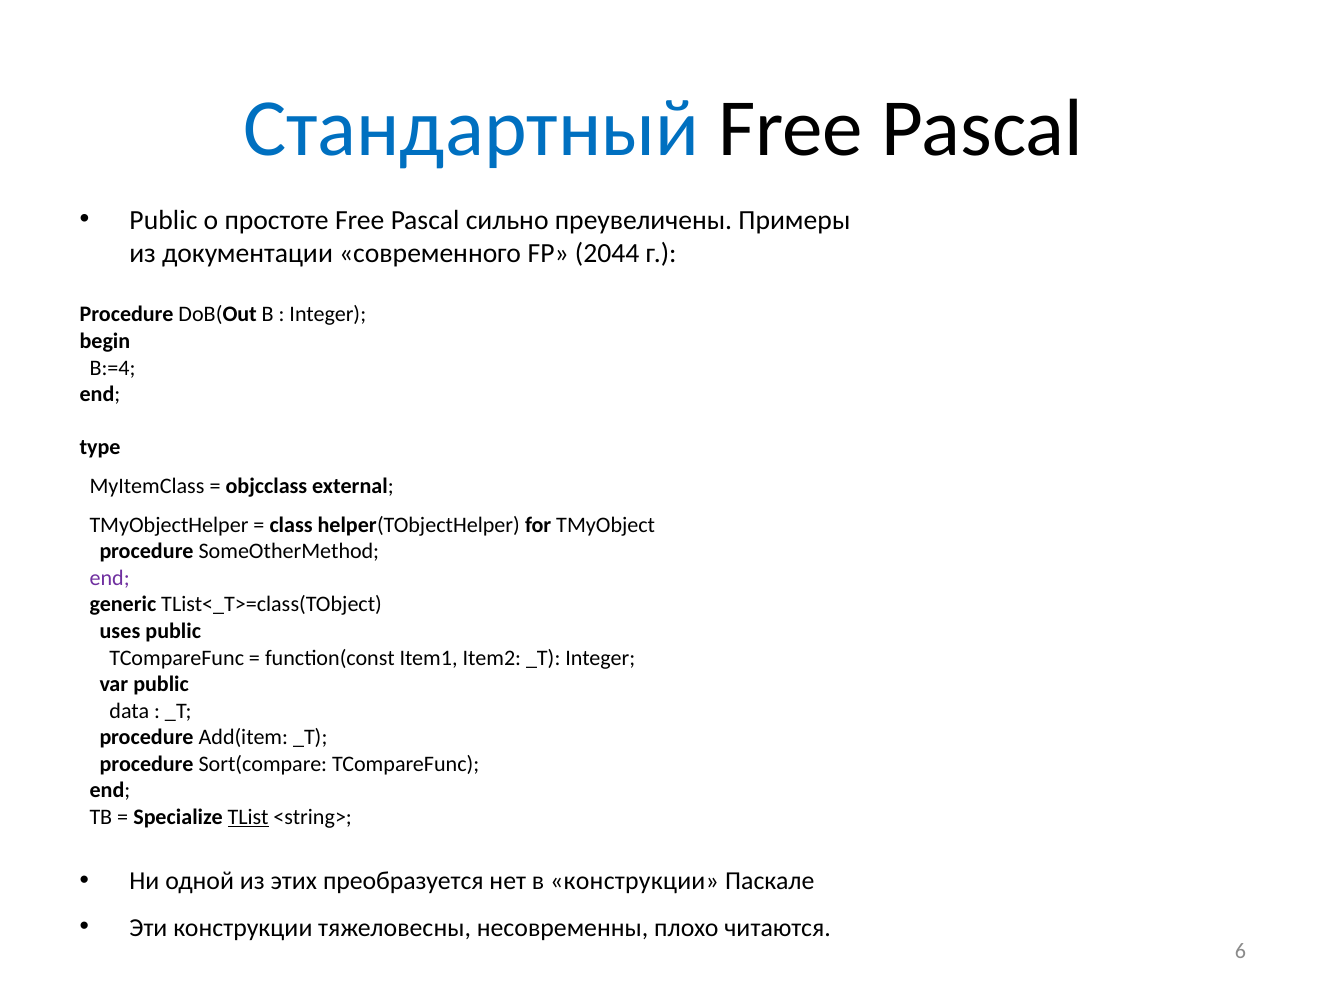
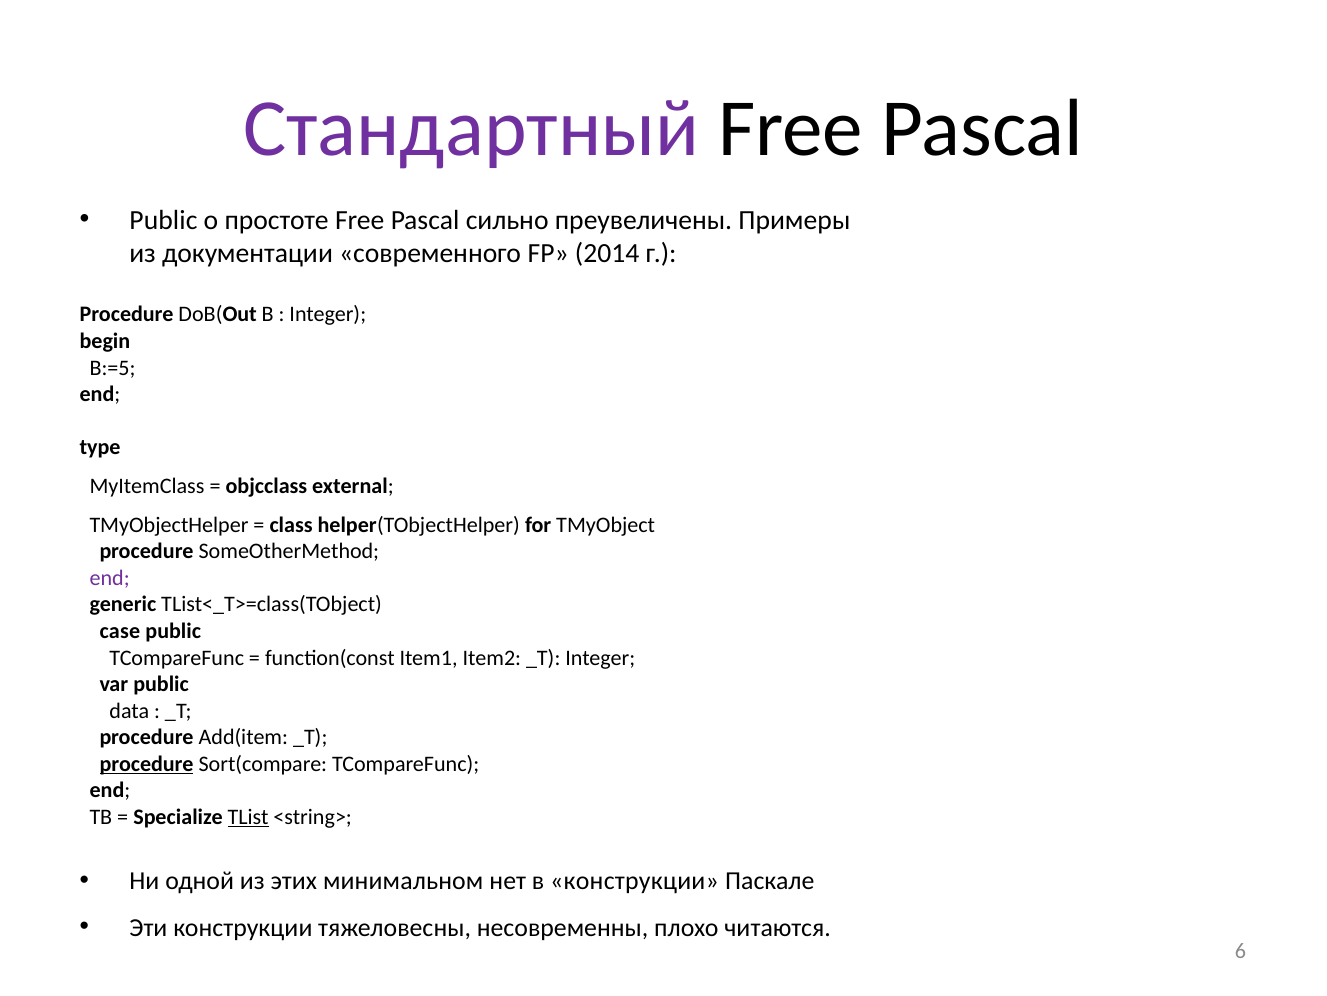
Стандартный colour: blue -> purple (471, 128)
2044: 2044 -> 2014 (607, 253)
B:=4: B:=4 -> B:=5 (113, 368)
uses: uses -> case (120, 631)
procedure underline: none -> present (147, 763)
преобразуется: преобразуется -> минимальном (403, 881)
